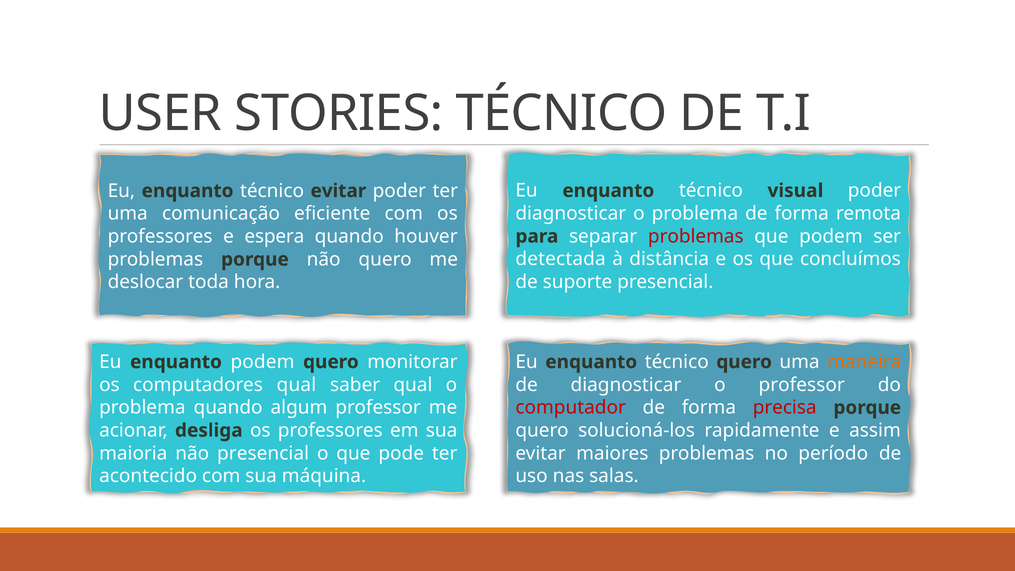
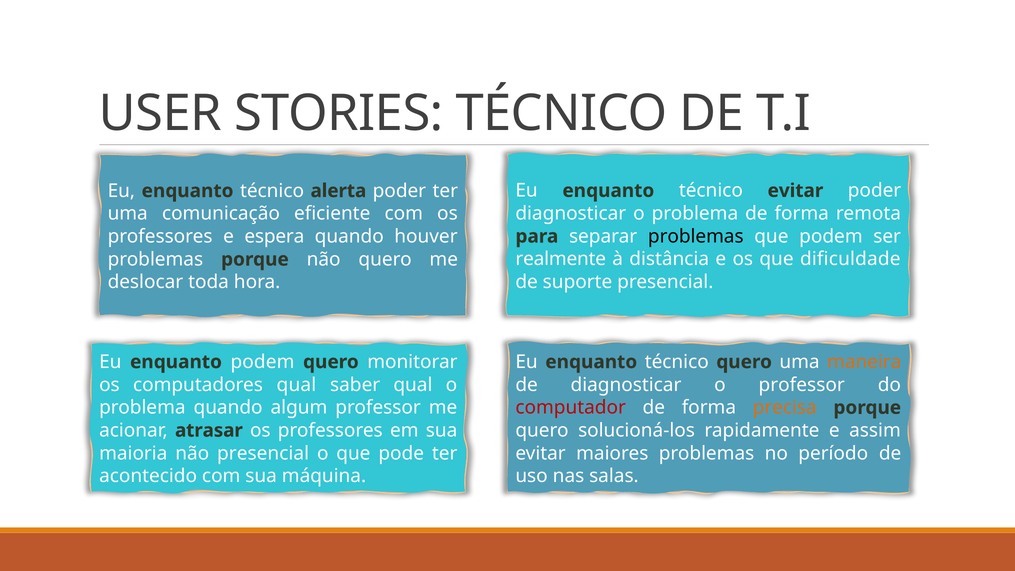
técnico visual: visual -> evitar (795, 191)
técnico evitar: evitar -> alerta (338, 191)
problemas colour: red -> black (696, 236)
detectada: detectada -> realmente (561, 259)
concluímos: concluímos -> dificuldade (850, 259)
precisa colour: red -> orange (785, 408)
desliga: desliga -> atrasar (209, 430)
